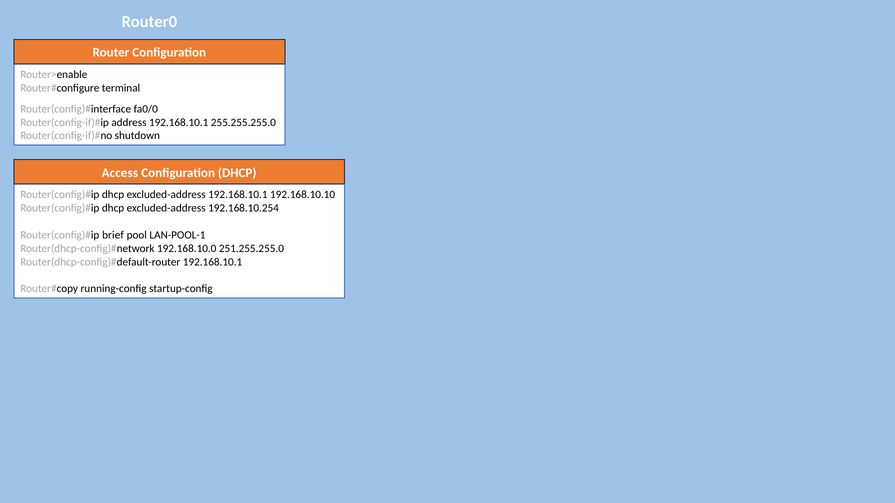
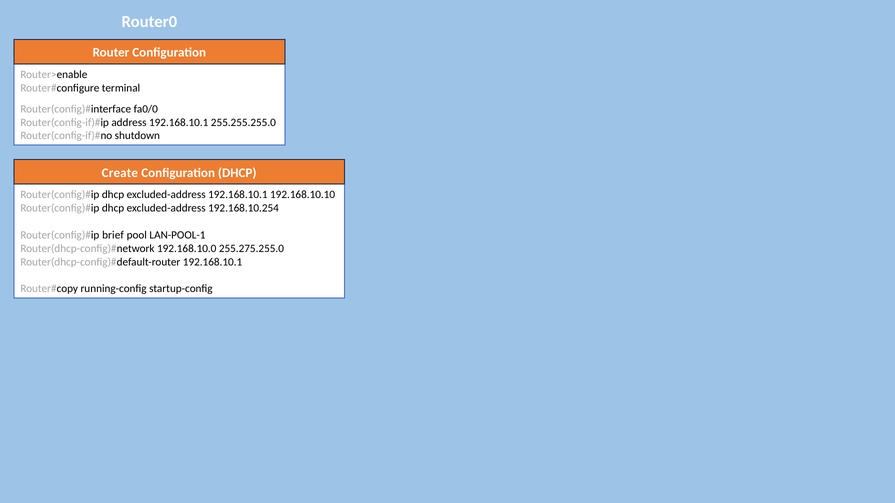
Access: Access -> Create (120, 173)
251.255.255.0: 251.255.255.0 -> 255.275.255.0 (251, 249)
